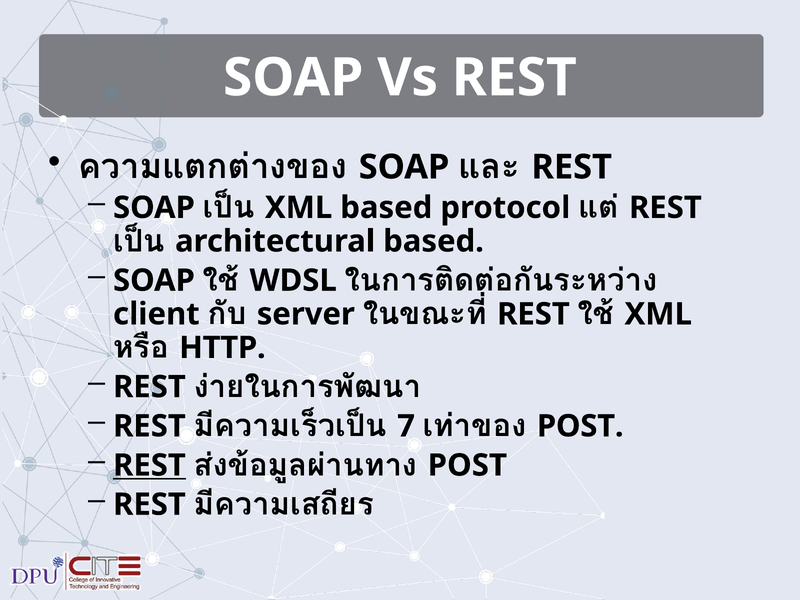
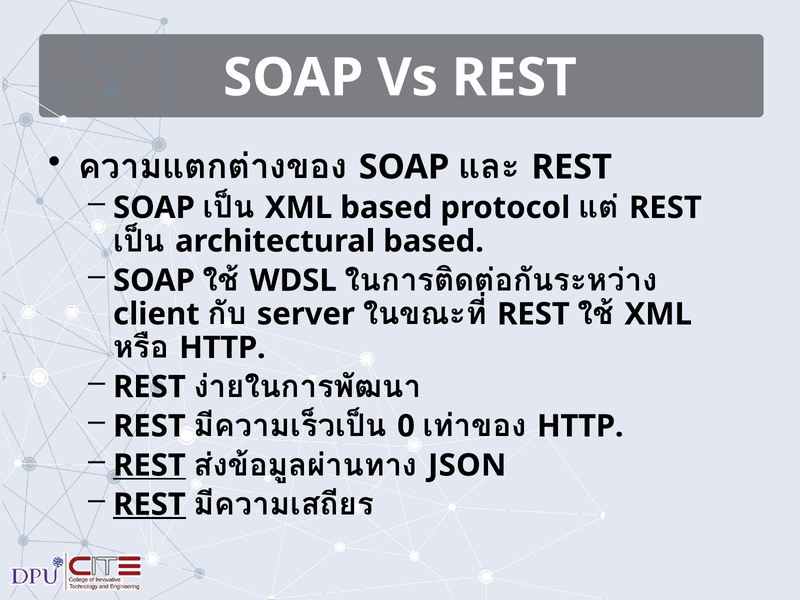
7: 7 -> 0 (406, 426)
POST: POST -> HTTP (580, 426)
POST: POST -> JSON (467, 465)
REST underline: none -> present (149, 505)
